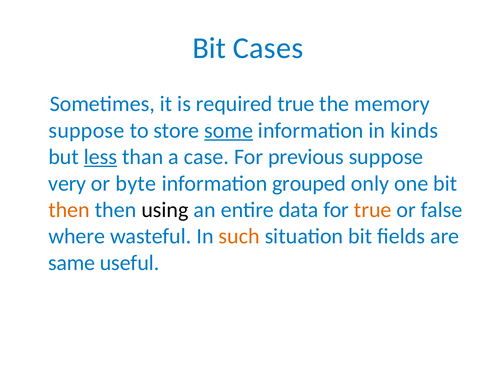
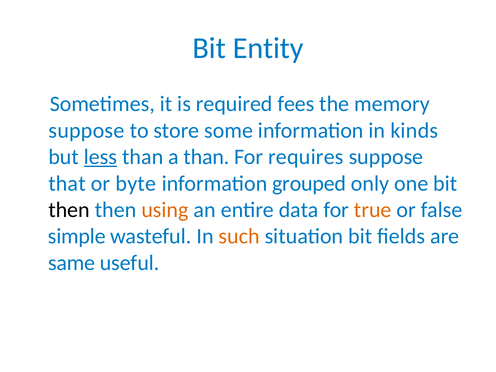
Cases: Cases -> Entity (268, 48)
required true: true -> fees (296, 104)
some underline: present -> none (229, 131)
a case: case -> than (207, 157)
previous: previous -> requires (306, 157)
very: very -> that (67, 183)
then colour: orange -> black (69, 210)
using colour: black -> orange (165, 210)
where: where -> simple (77, 236)
